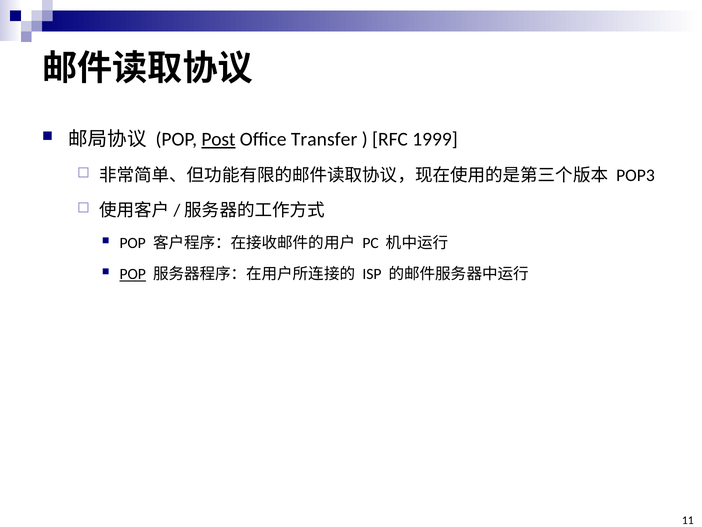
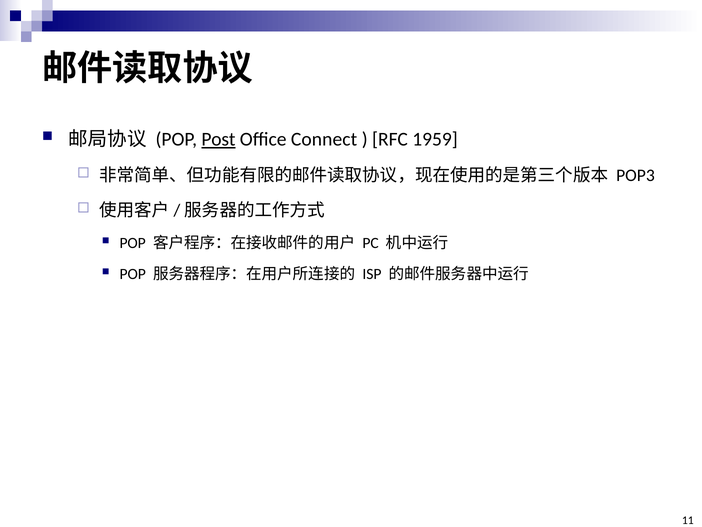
Transfer: Transfer -> Connect (324, 139)
1999: 1999 -> 1959 (435, 139)
POP underline: present -> none (133, 274)
